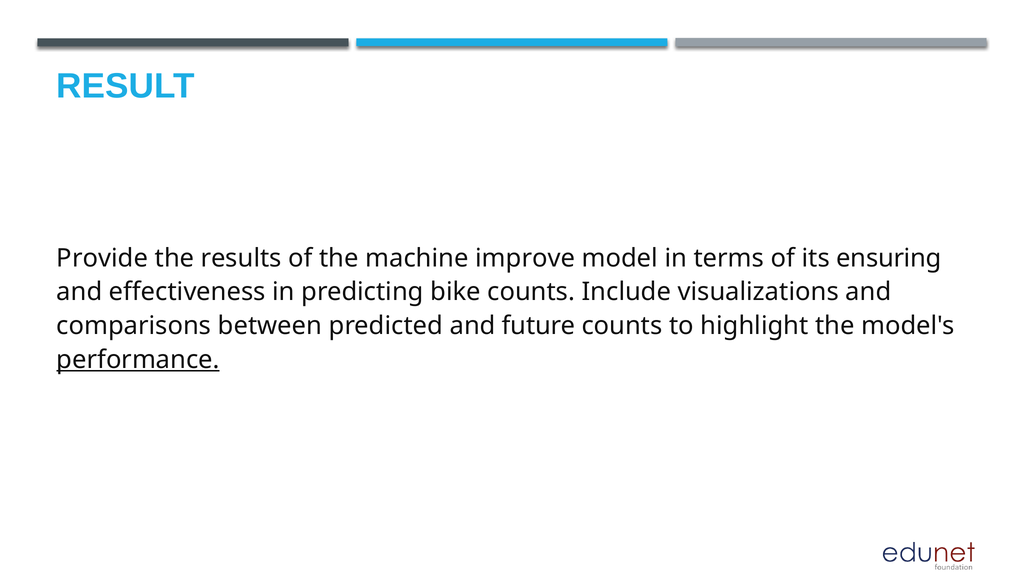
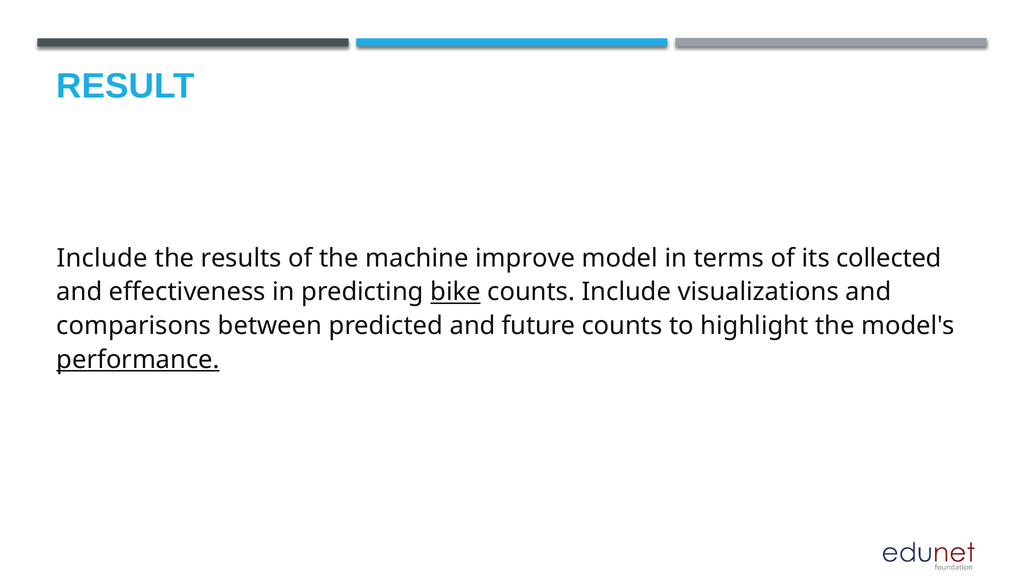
Provide: Provide -> Include (102, 258)
ensuring: ensuring -> collected (889, 258)
bike underline: none -> present (456, 292)
